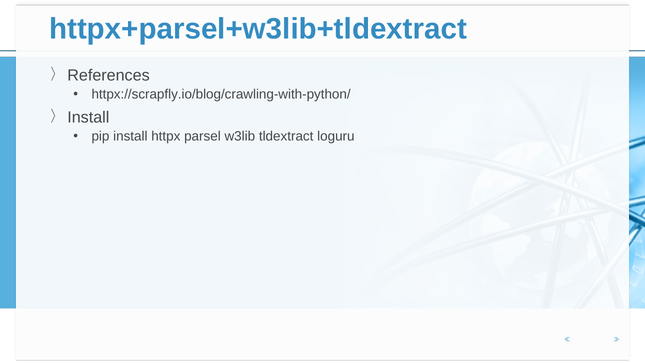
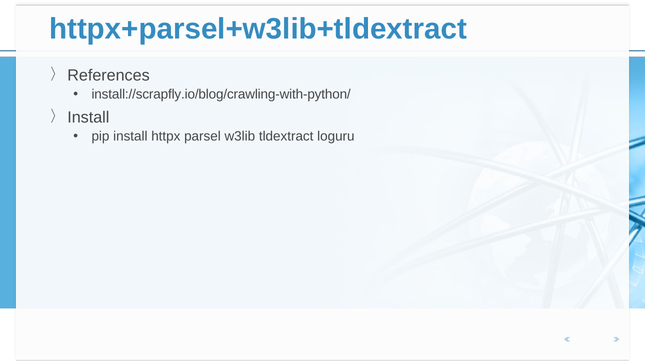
httpx://scrapfly.io/blog/crawling-with-python/: httpx://scrapfly.io/blog/crawling-with-python/ -> install://scrapfly.io/blog/crawling-with-python/ (221, 94)
